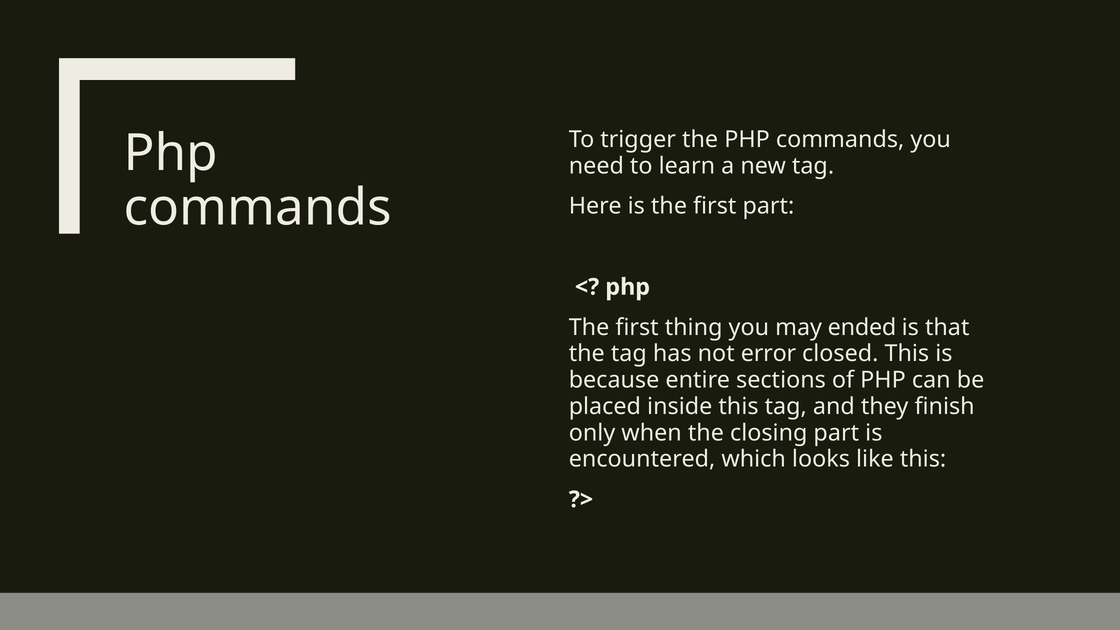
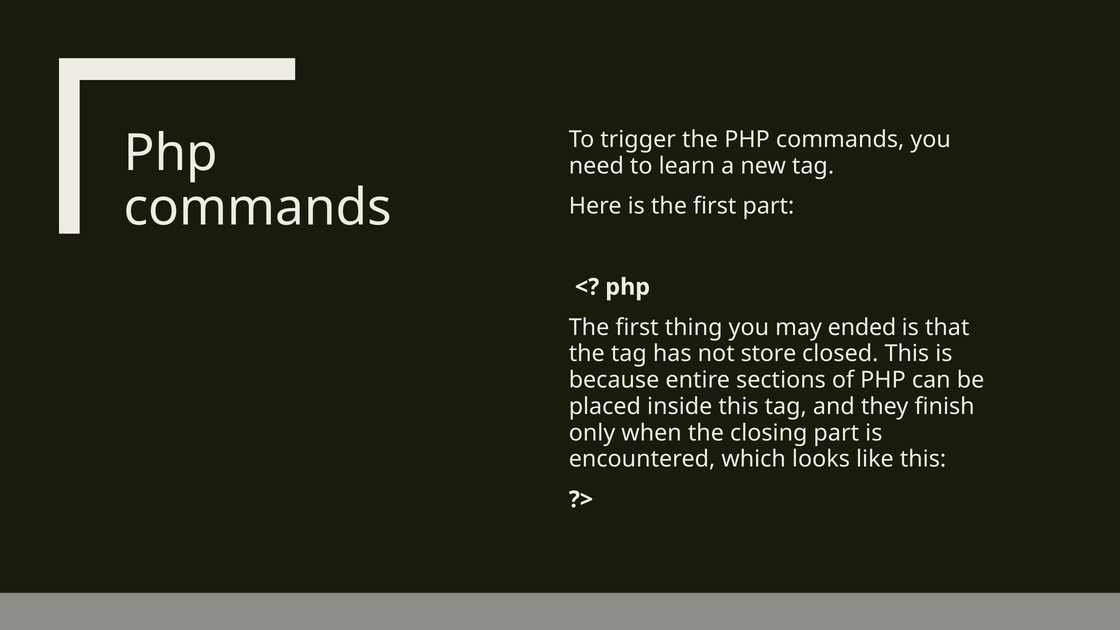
error: error -> store (769, 354)
